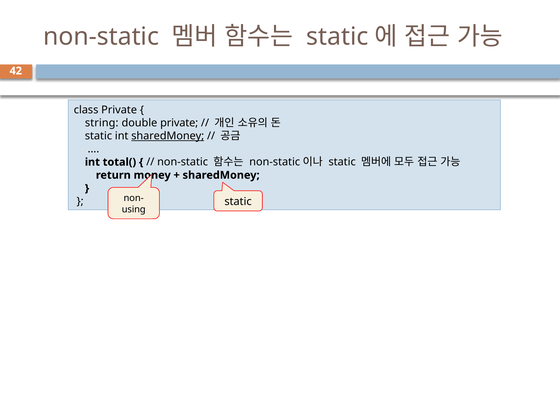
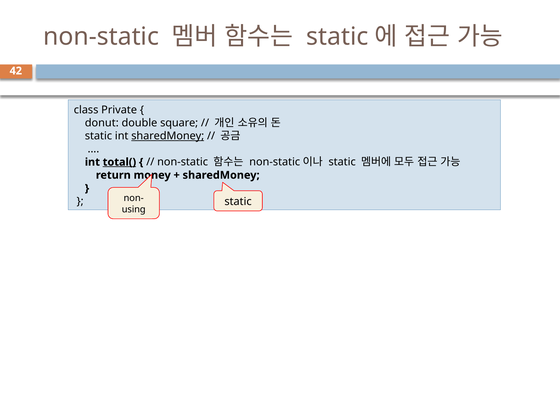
string: string -> donut (102, 123)
double private: private -> square (179, 123)
total( underline: none -> present (119, 162)
